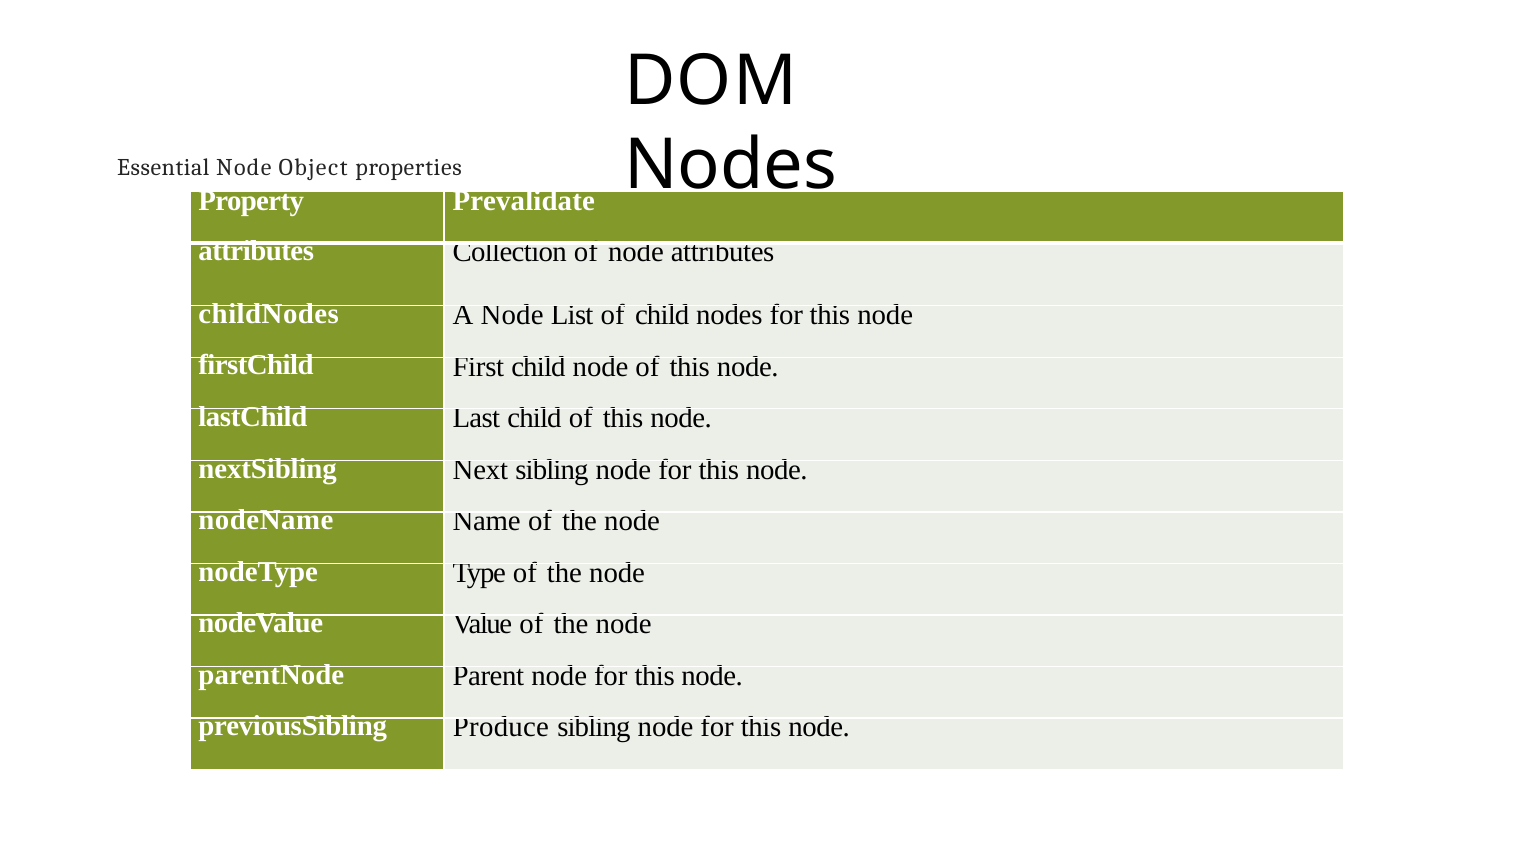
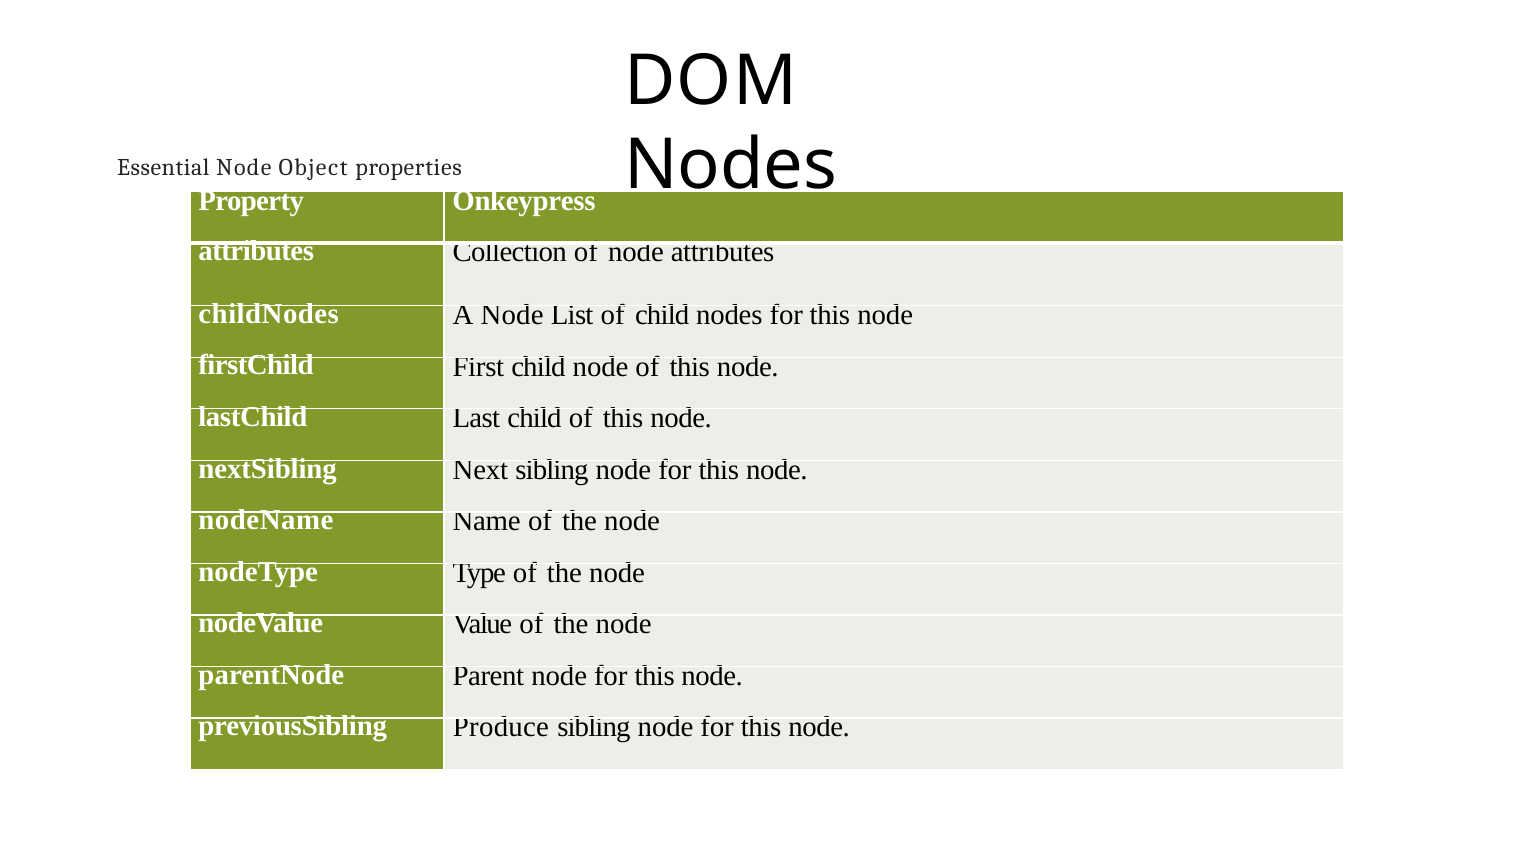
Prevalidate: Prevalidate -> Onkeypress (524, 201)
